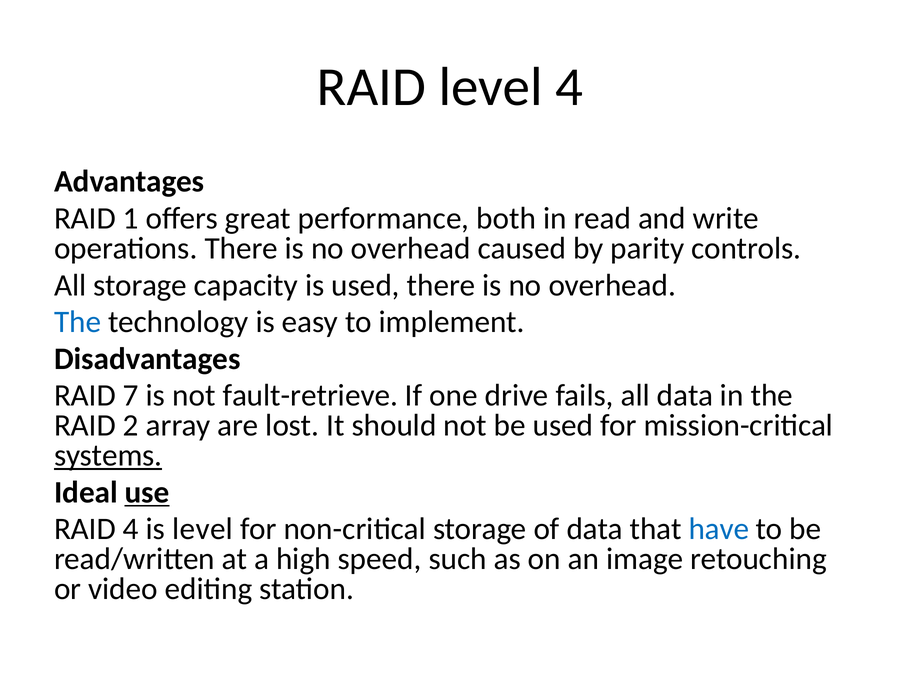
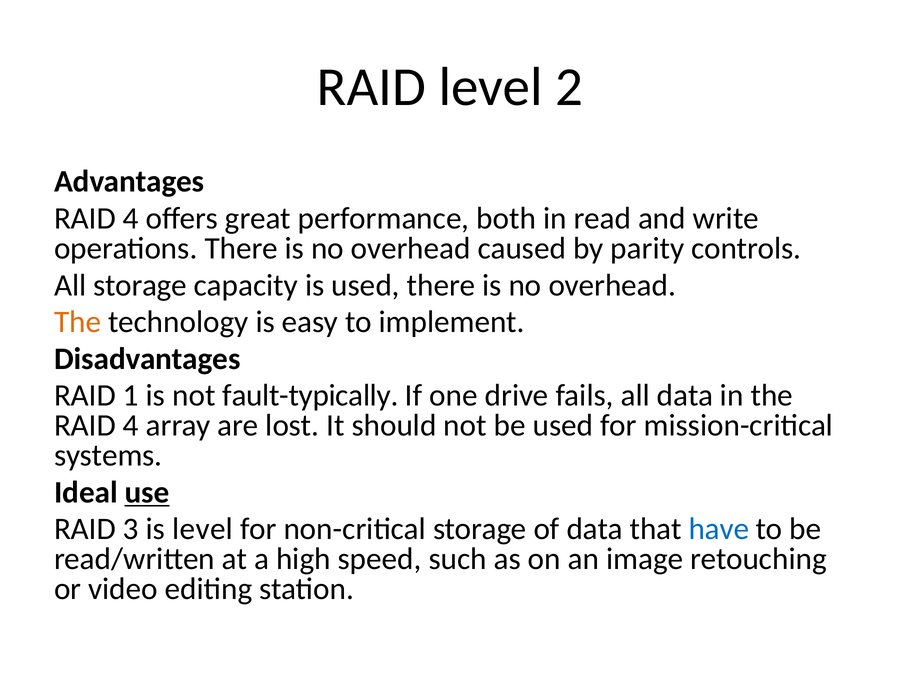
level 4: 4 -> 2 (569, 87)
1: 1 -> 4 (131, 218)
The colour: blue -> orange (78, 322)
7: 7 -> 1 (131, 396)
fault-retrieve: fault-retrieve -> fault-typically (310, 396)
2: 2 -> 4 (131, 426)
systems underline: present -> none (108, 455)
RAID 4: 4 -> 3 (131, 529)
